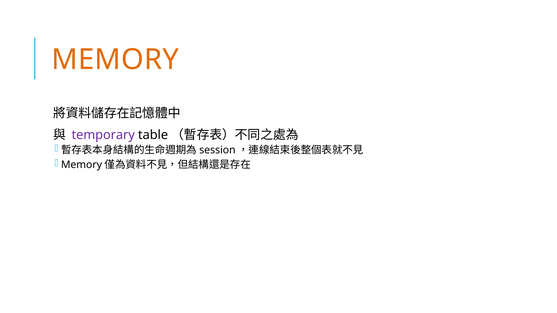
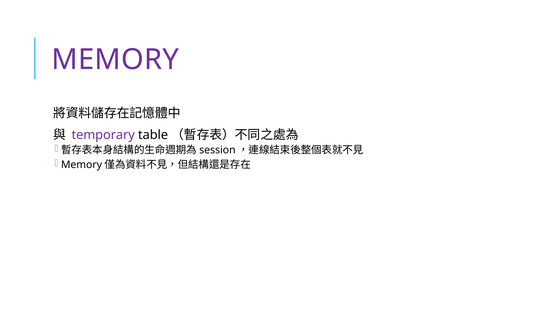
MEMORY colour: orange -> purple (115, 60)
